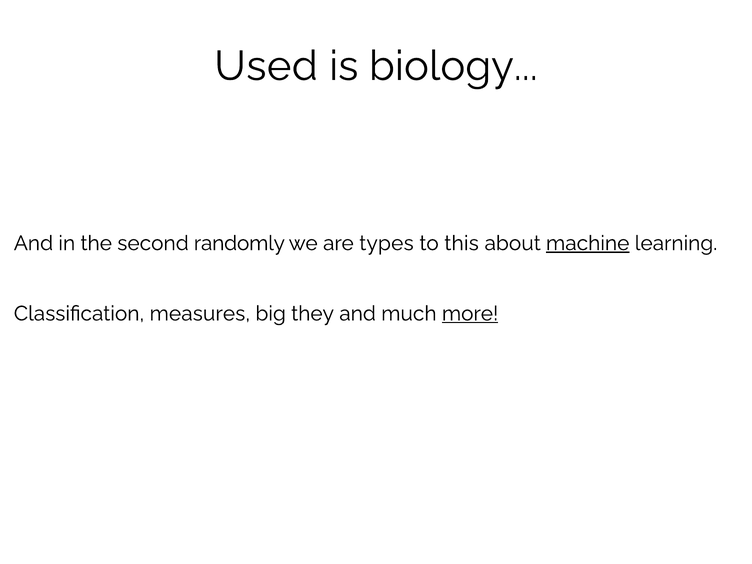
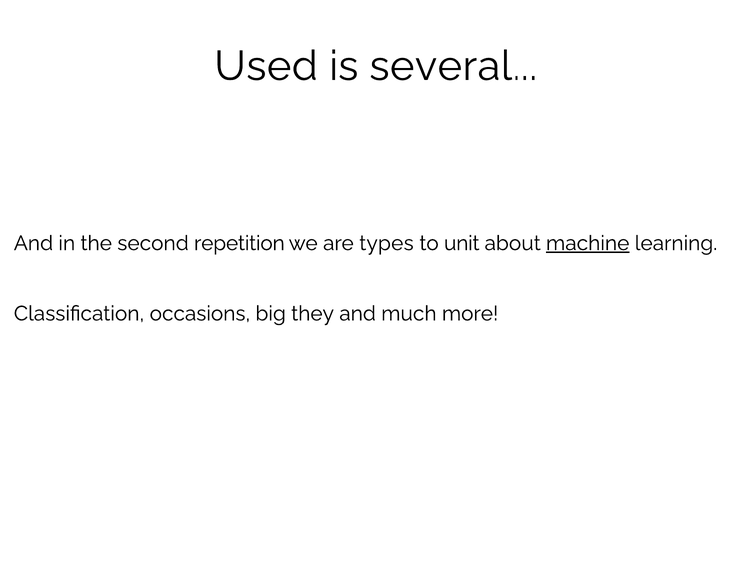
biology: biology -> several (453, 66)
randomly: randomly -> repetition (239, 243)
this: this -> unit (462, 243)
measures: measures -> occasions (200, 314)
more underline: present -> none (470, 314)
